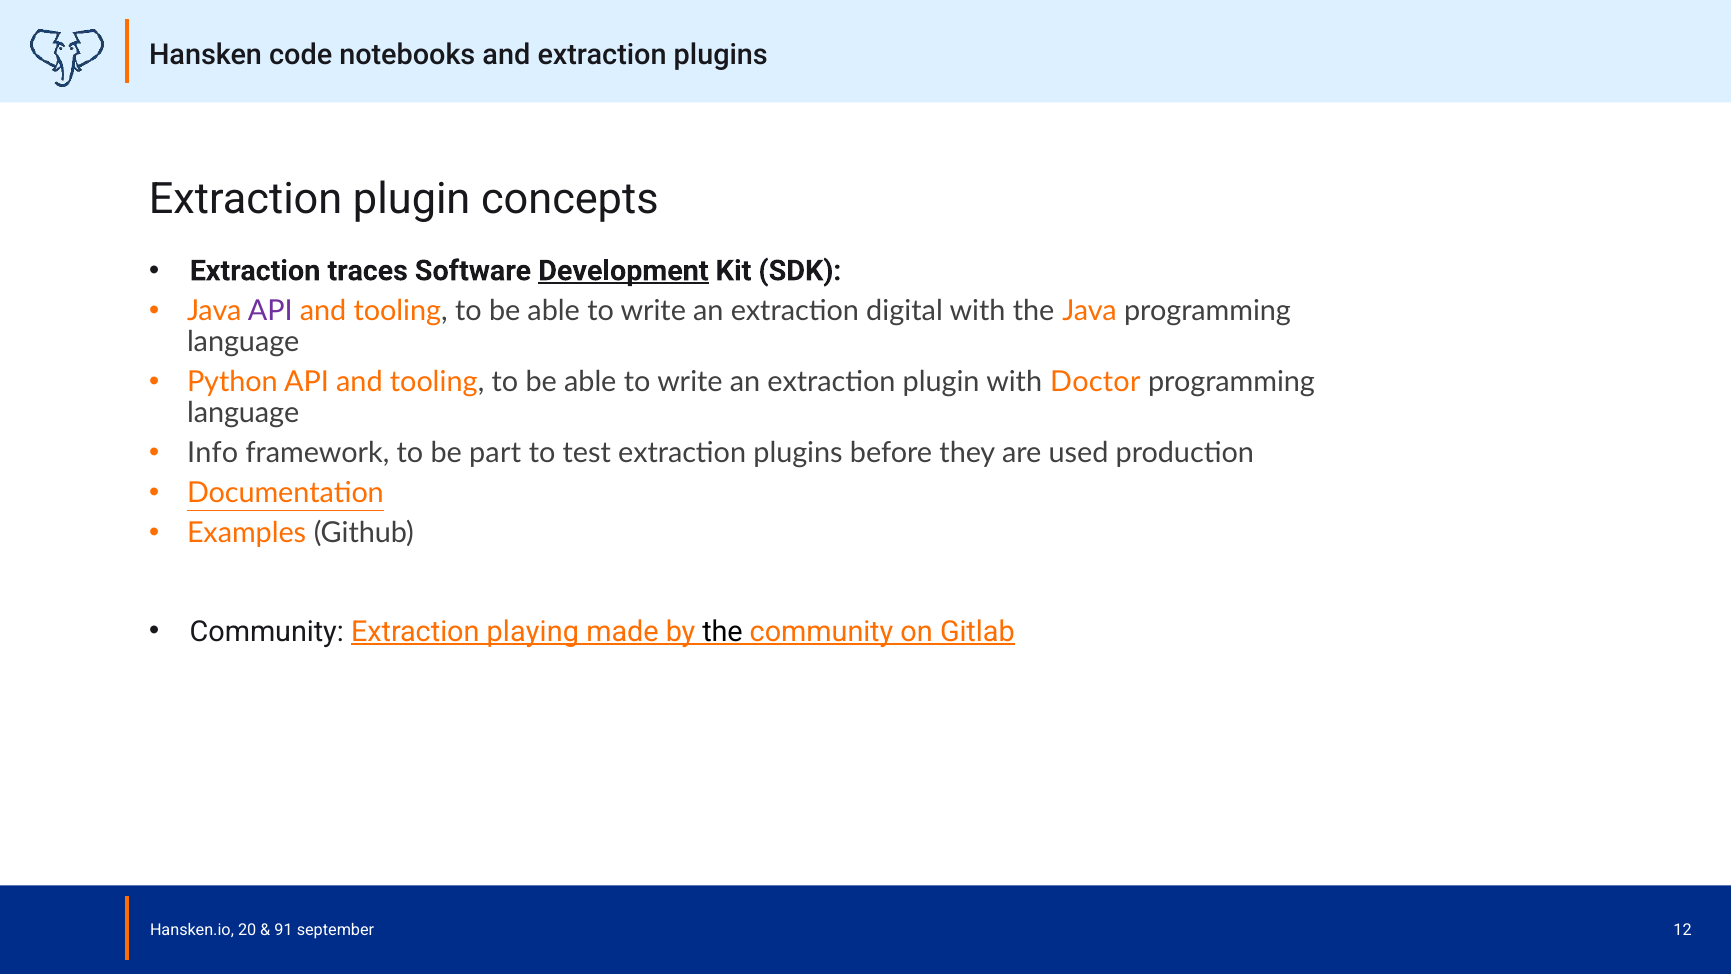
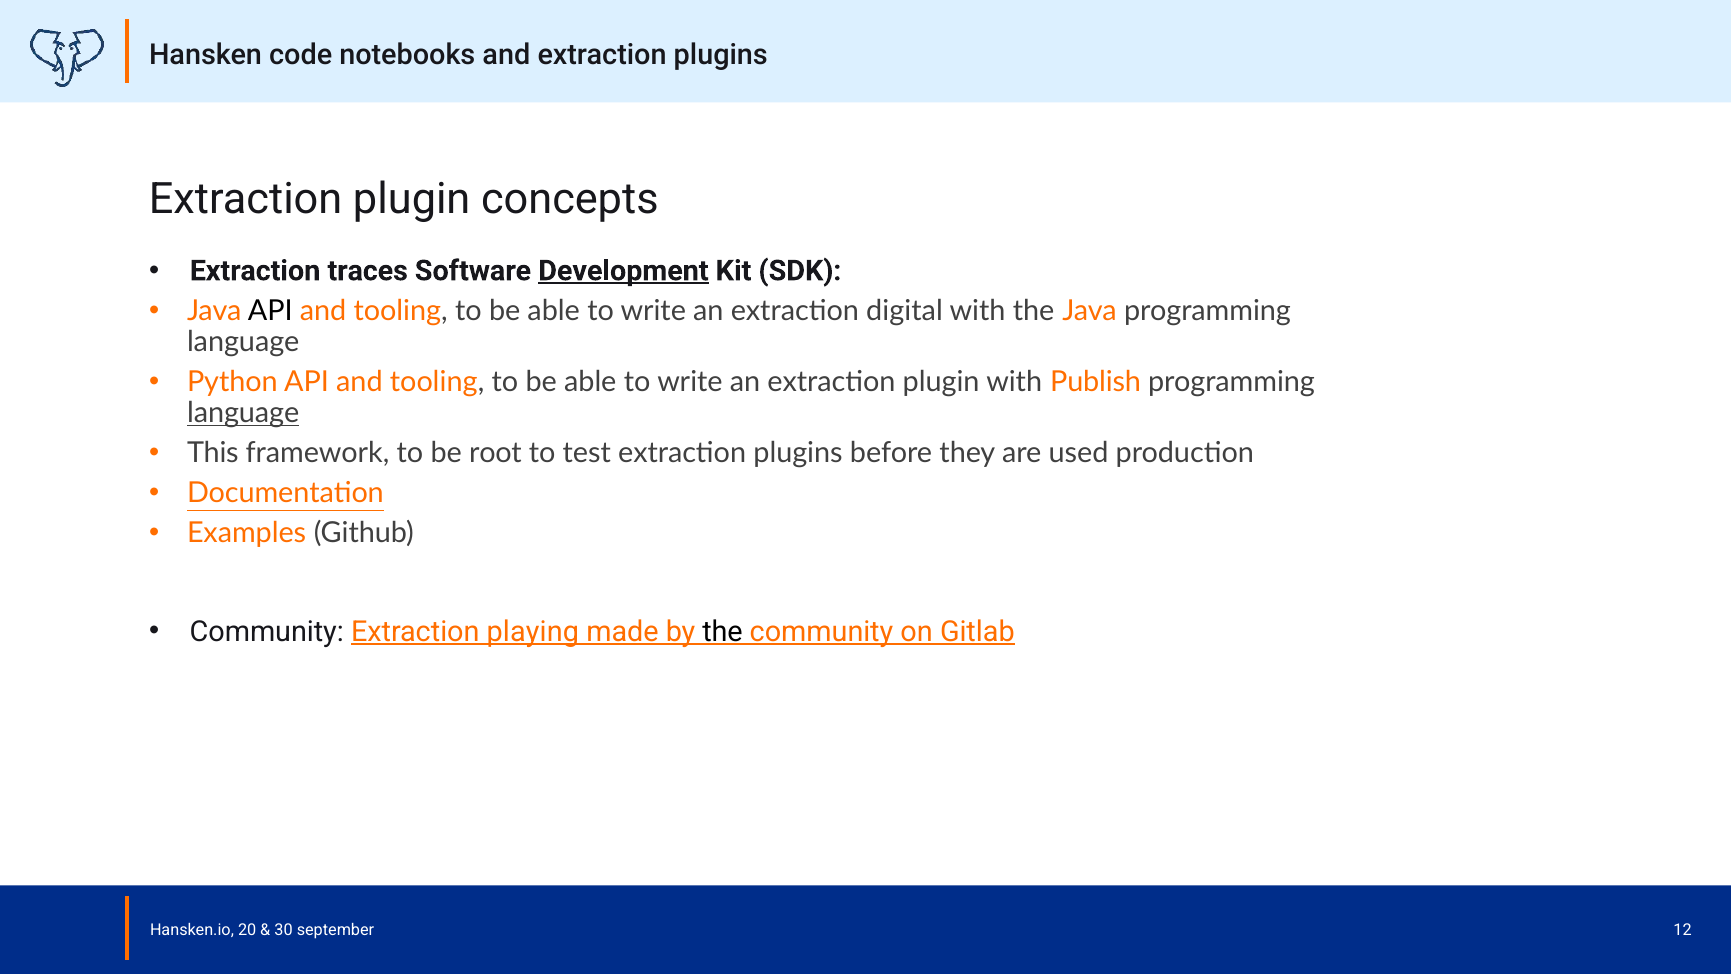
API colour: purple -> black (270, 311)
Doctor: Doctor -> Publish (1096, 382)
language underline: none -> present (243, 413)
Info: Info -> This (213, 453)
part: part -> root (495, 453)
91: 91 -> 30 (284, 929)
